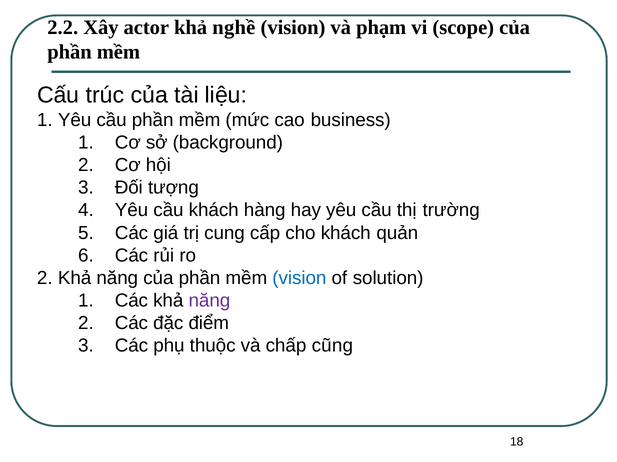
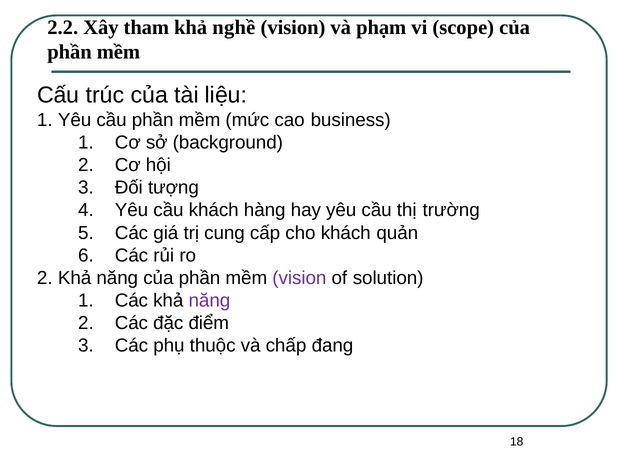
actor: actor -> tham (146, 27)
vision colour: blue -> purple (299, 278)
cũng: cũng -> đang (332, 346)
